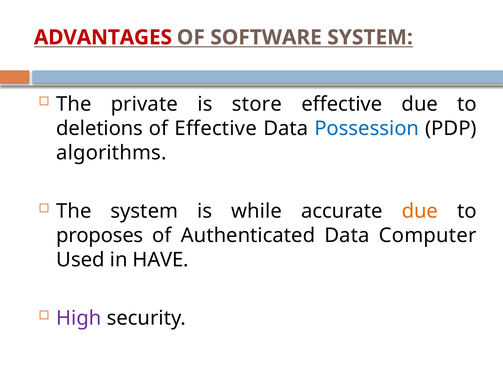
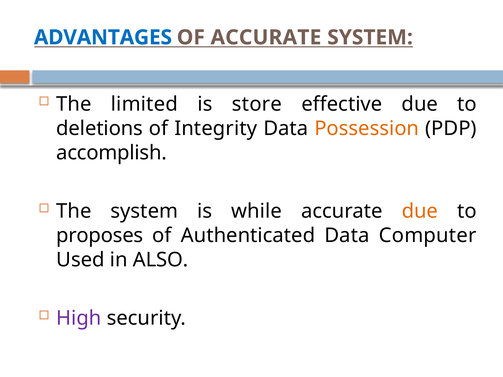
ADVANTAGES colour: red -> blue (103, 37)
OF SOFTWARE: SOFTWARE -> ACCURATE (266, 37)
private: private -> limited (144, 104)
of Effective: Effective -> Integrity (216, 128)
Possession colour: blue -> orange (367, 128)
algorithms: algorithms -> accomplish (112, 153)
HAVE: HAVE -> ALSO (161, 260)
